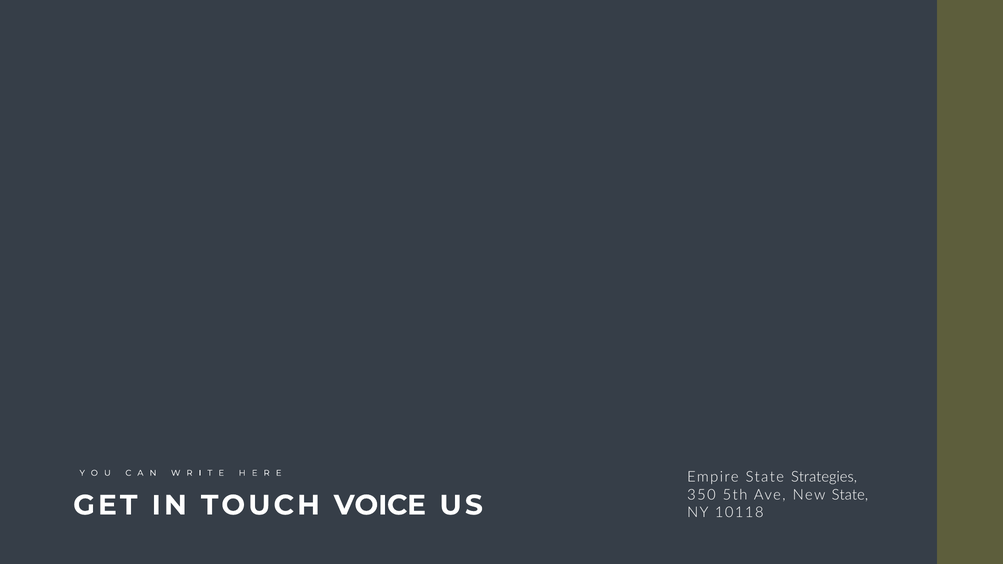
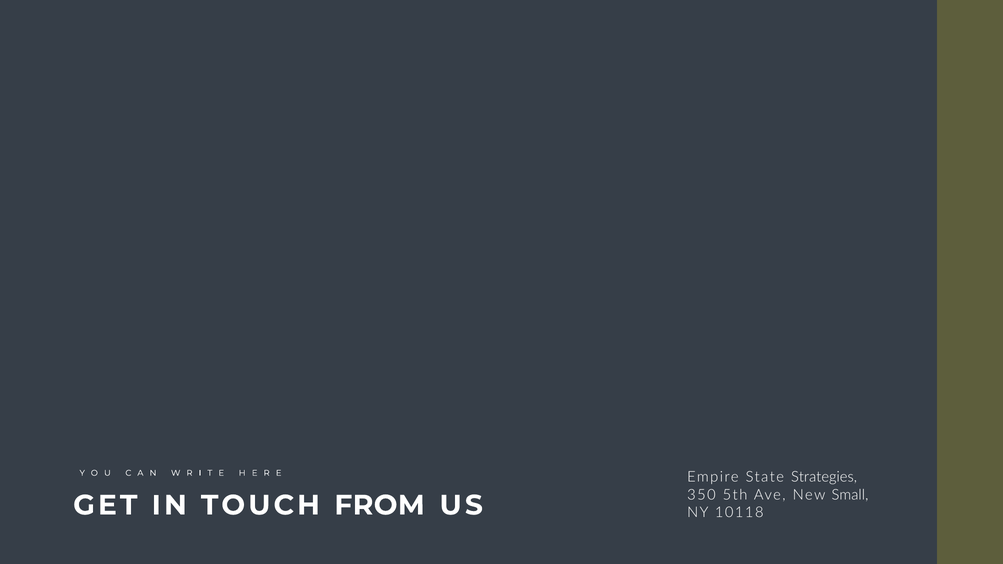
New State: State -> Small (850, 495)
VOICE: VOICE -> FROM (380, 505)
